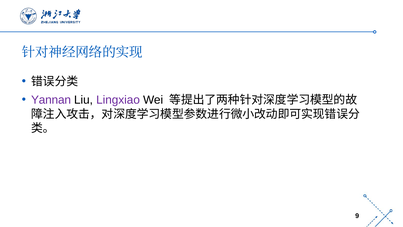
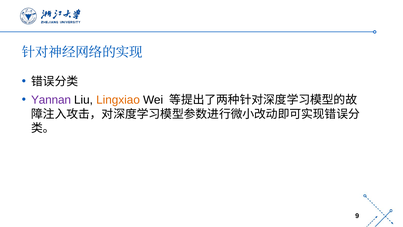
Lingxiao colour: purple -> orange (118, 100)
